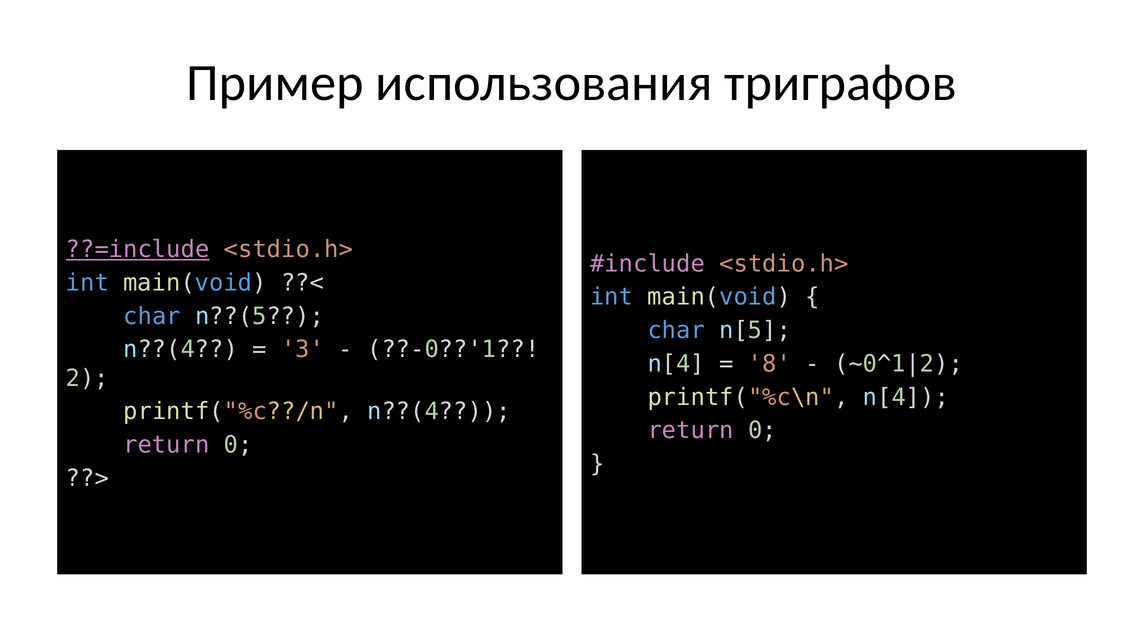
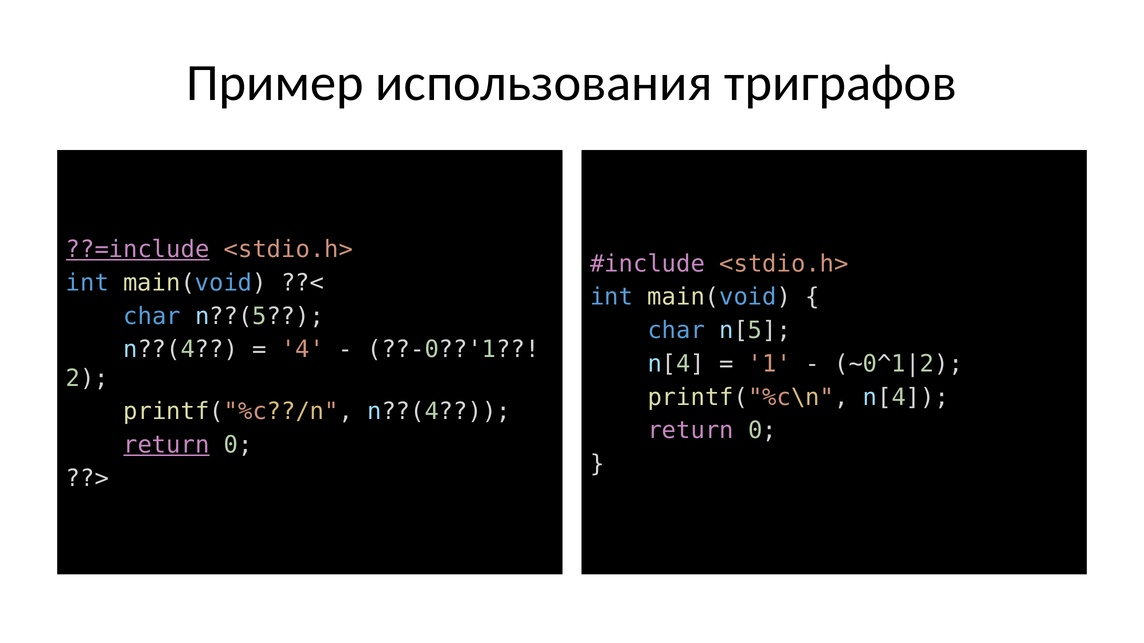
3: 3 -> 4 (303, 350)
8: 8 -> 1 (770, 364)
return underline: none -> present (166, 445)
